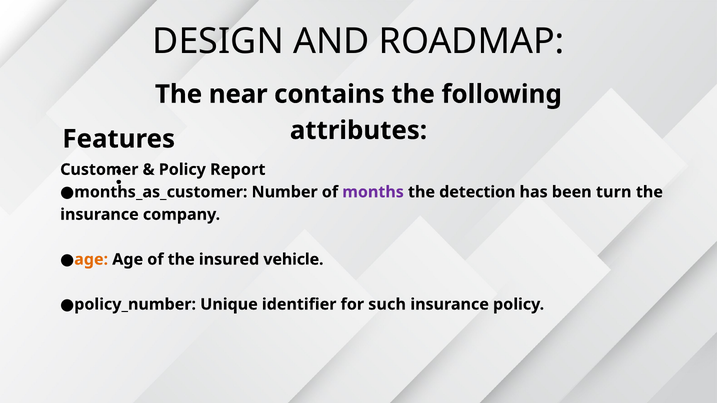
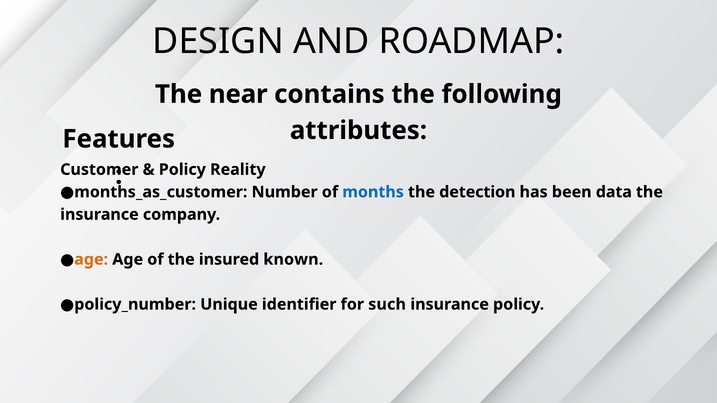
Report: Report -> Reality (238, 170)
months colour: purple -> blue (373, 192)
turn: turn -> data (614, 192)
vehicle: vehicle -> known (293, 260)
